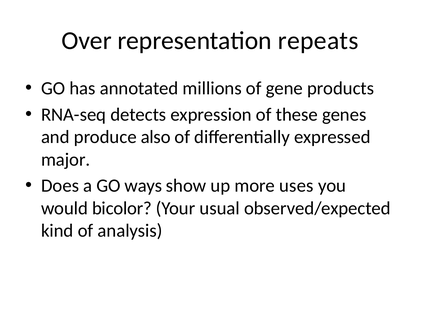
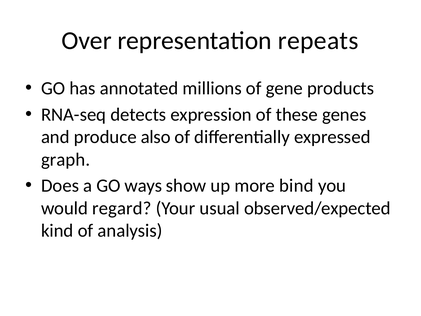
major: major -> graph (66, 159)
uses: uses -> bind (296, 186)
bicolor: bicolor -> regard (122, 208)
